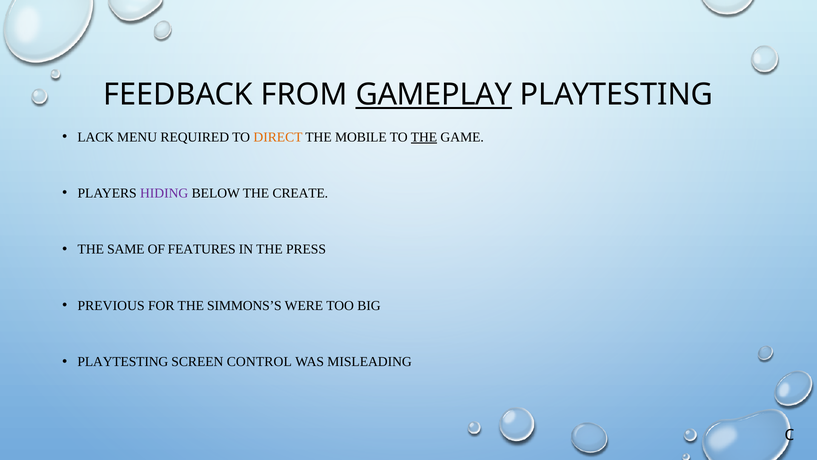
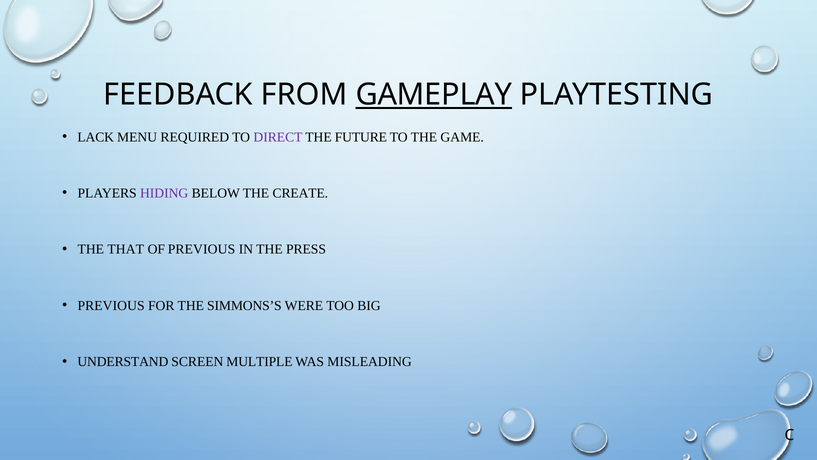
DIRECT colour: orange -> purple (278, 137)
MOBILE: MOBILE -> FUTURE (361, 137)
THE underline: present -> none (424, 137)
SAME: SAME -> THAT (126, 249)
OF FEATURES: FEATURES -> PREVIOUS (202, 249)
PLAYTESTING: PLAYTESTING -> UNDERSTAND (123, 362)
CONTROL: CONTROL -> MULTIPLE (259, 362)
